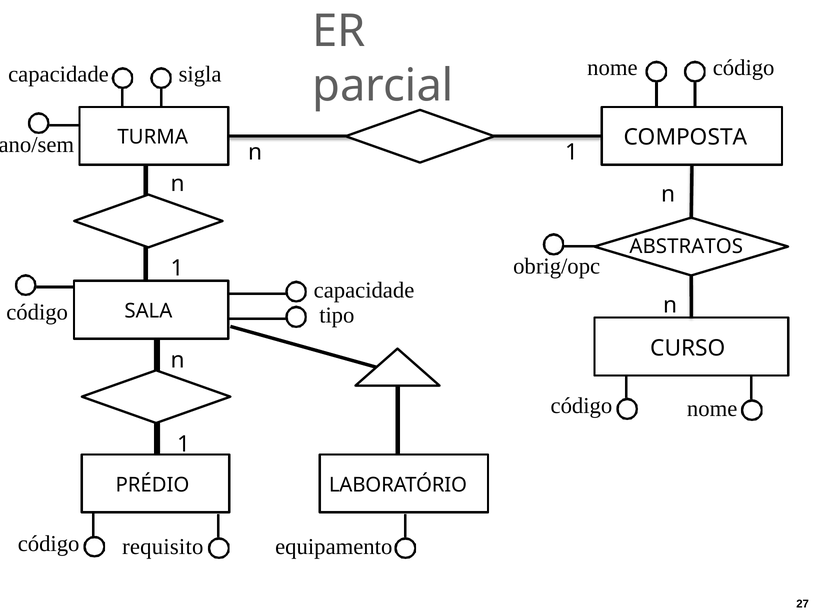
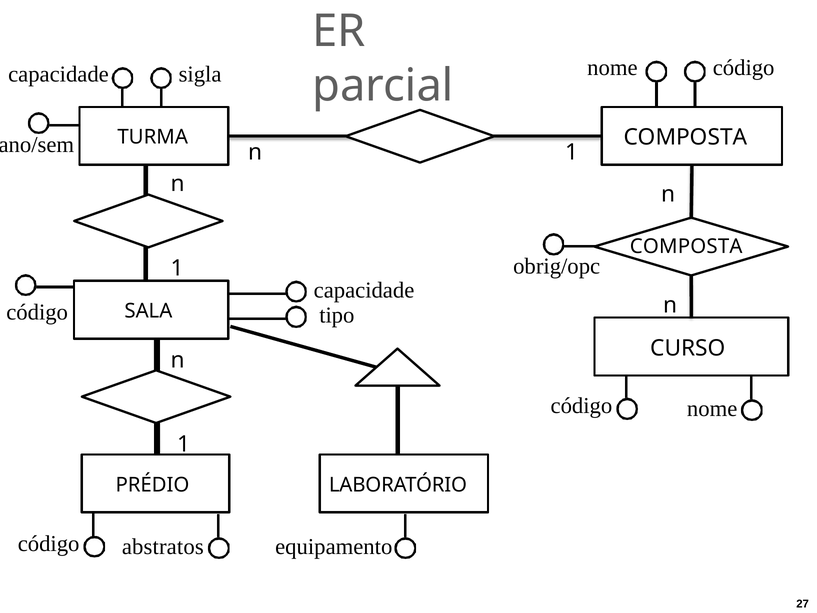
ABSTRATOS: ABSTRATOS -> COMPOSTA (686, 246)
requisito: requisito -> abstratos (163, 547)
